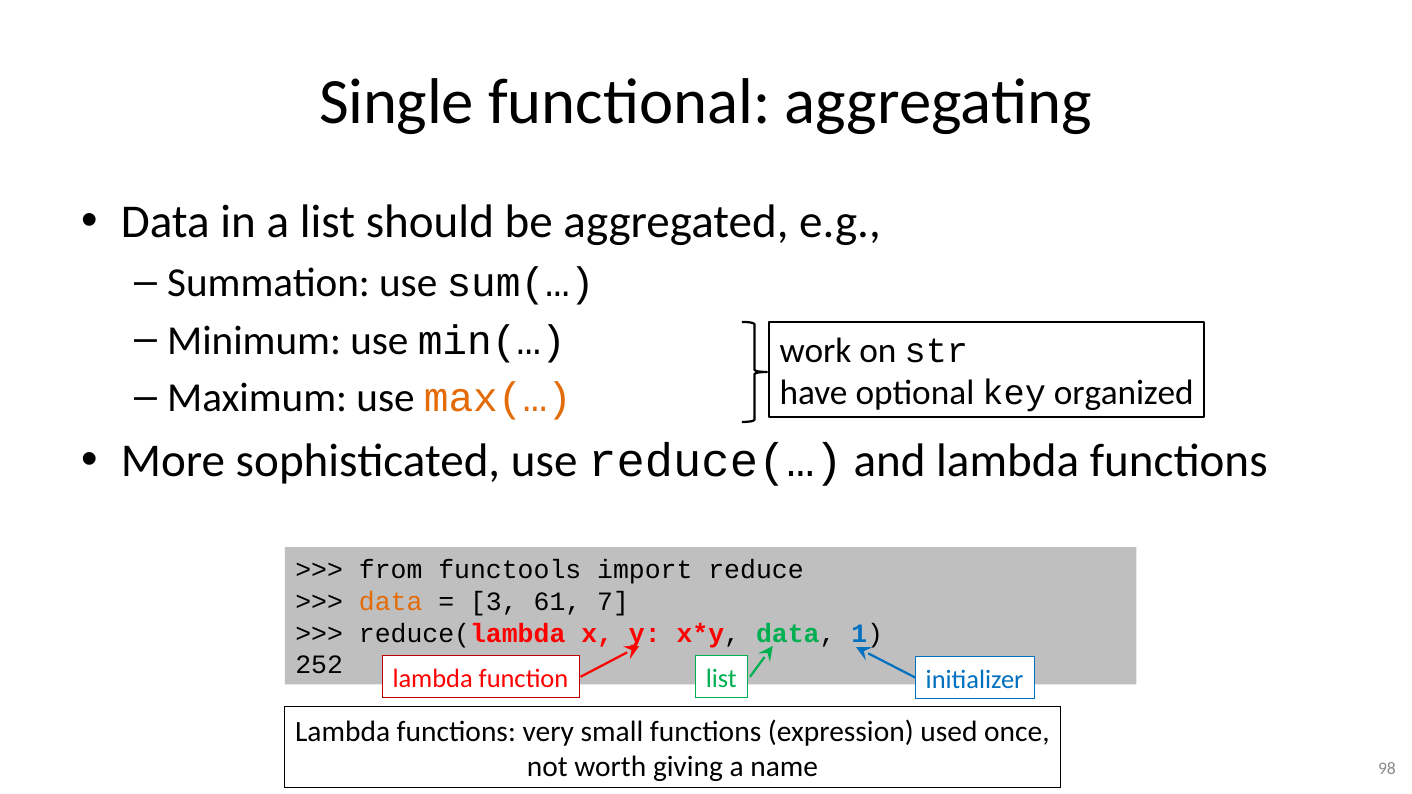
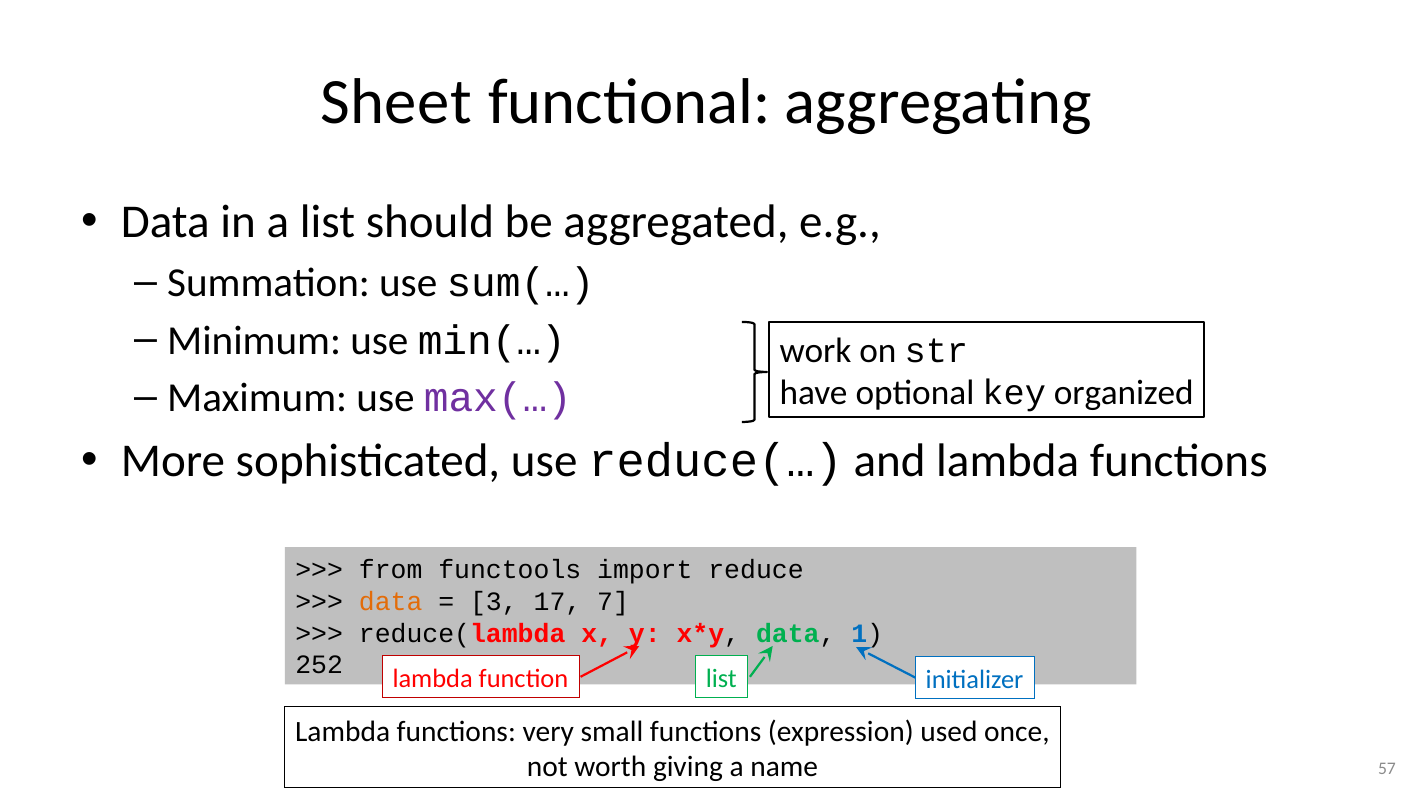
Single: Single -> Sheet (396, 103)
max(… colour: orange -> purple (498, 398)
61: 61 -> 17 (557, 602)
98: 98 -> 57 (1387, 769)
